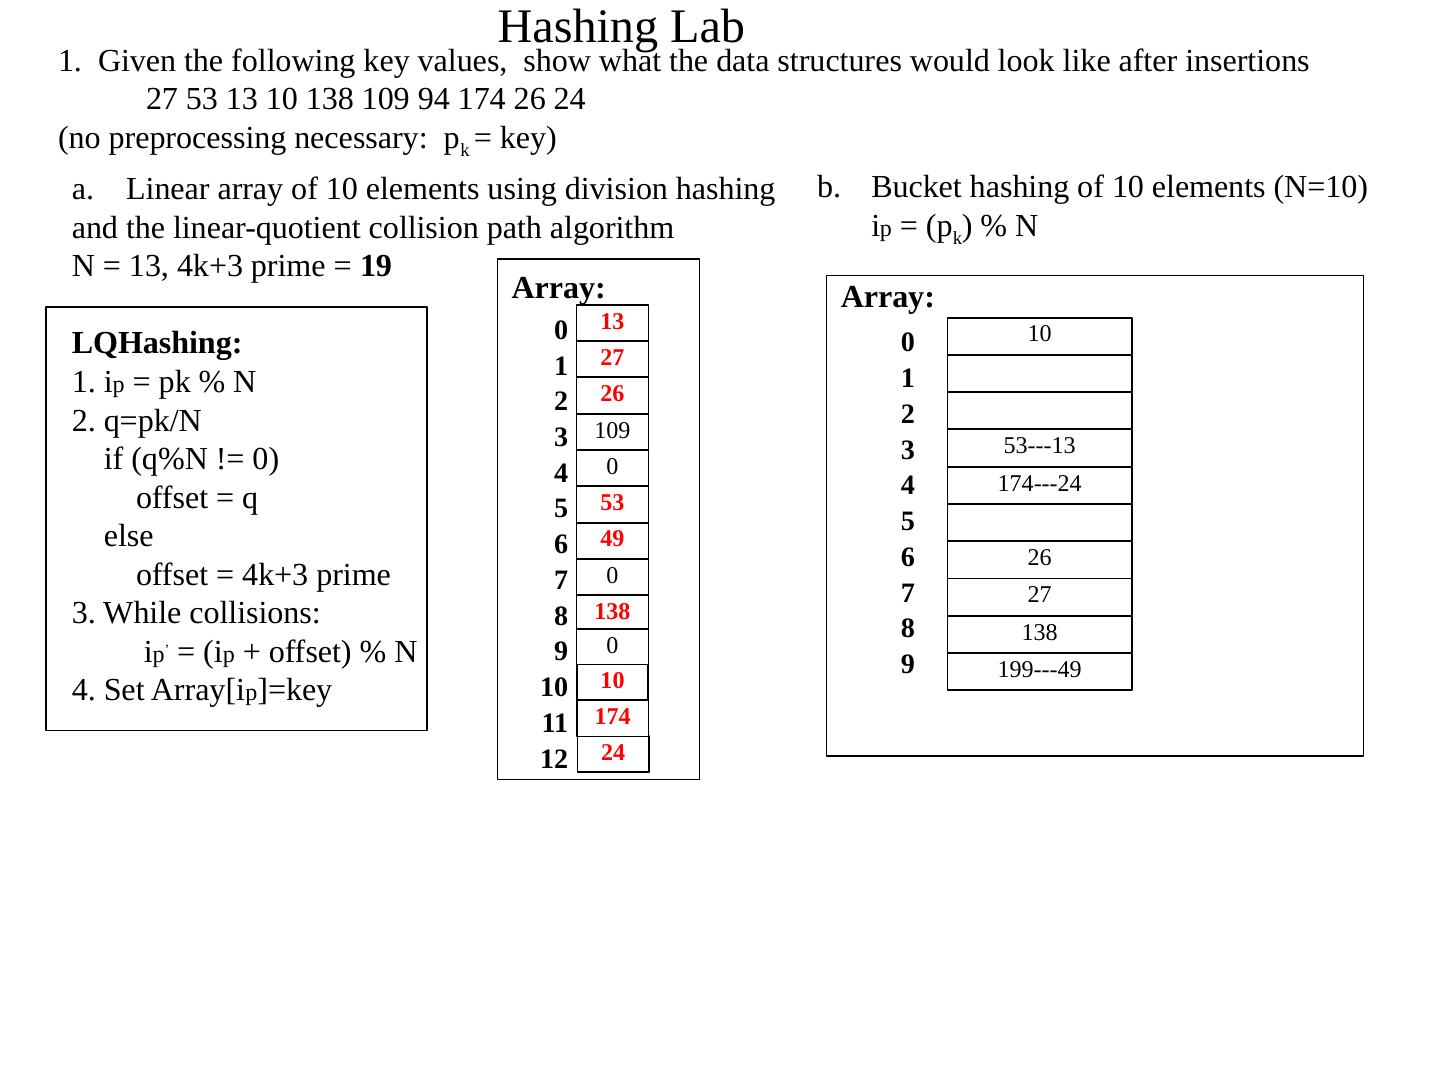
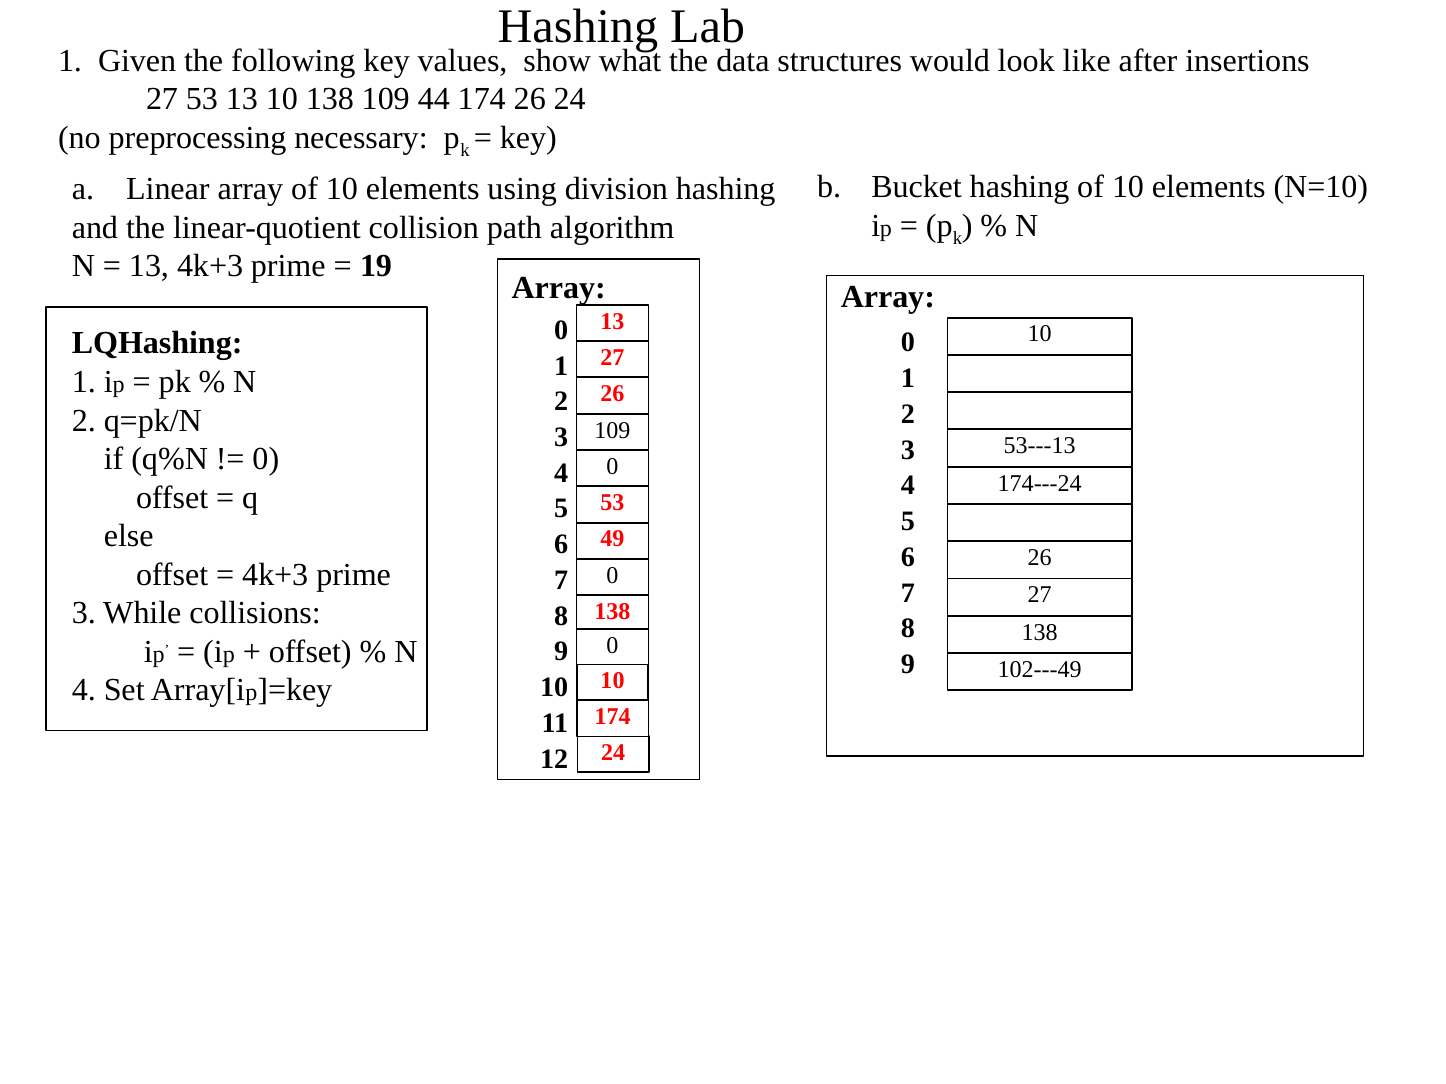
94: 94 -> 44 (434, 99)
199---49: 199---49 -> 102---49 (1040, 670)
